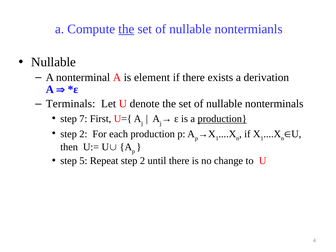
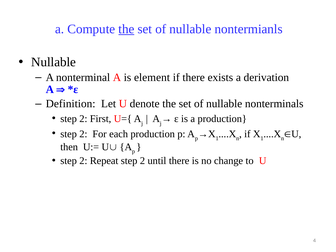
Terminals: Terminals -> Definition (71, 104)
7: 7 -> 2 (83, 119)
production underline: present -> none (222, 119)
5: 5 -> 2 (83, 161)
